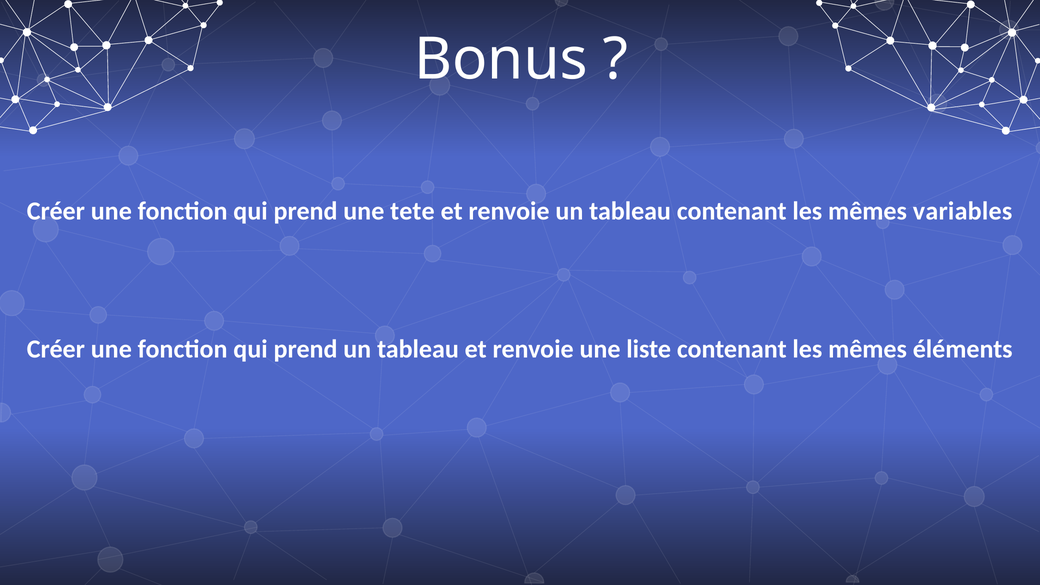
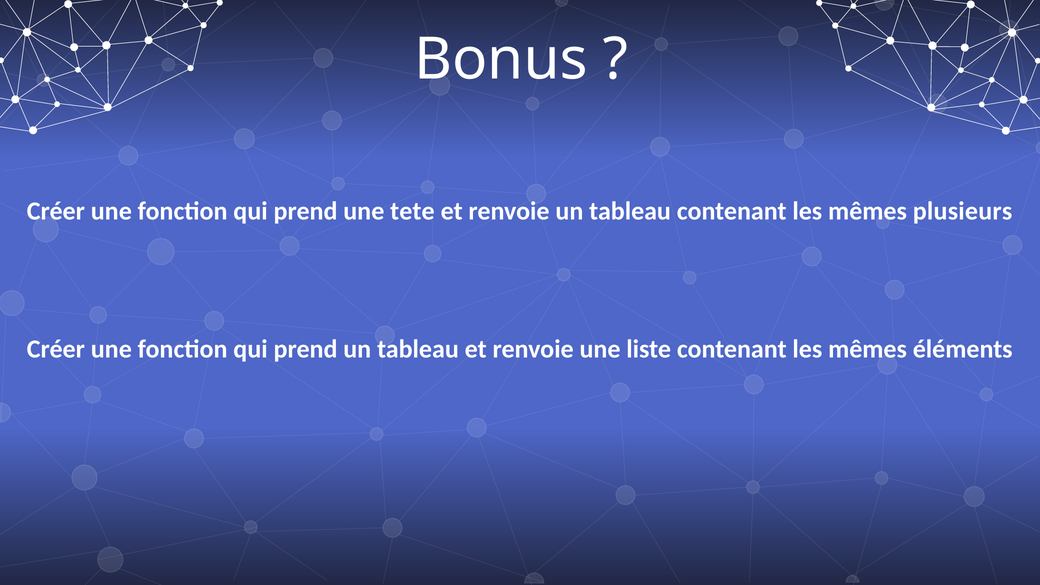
variables: variables -> plusieurs (963, 211)
